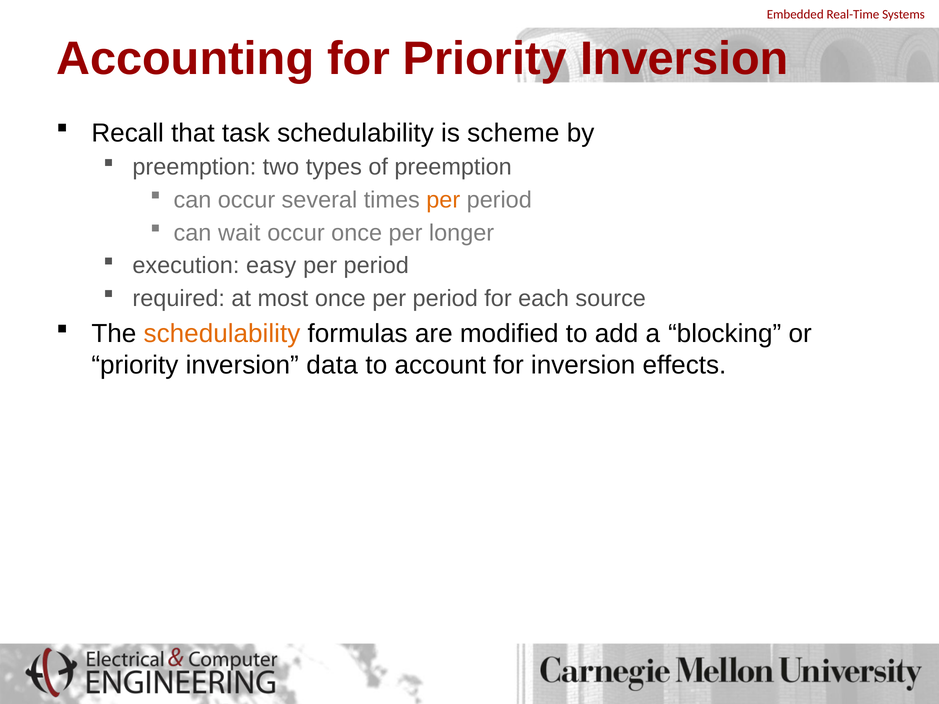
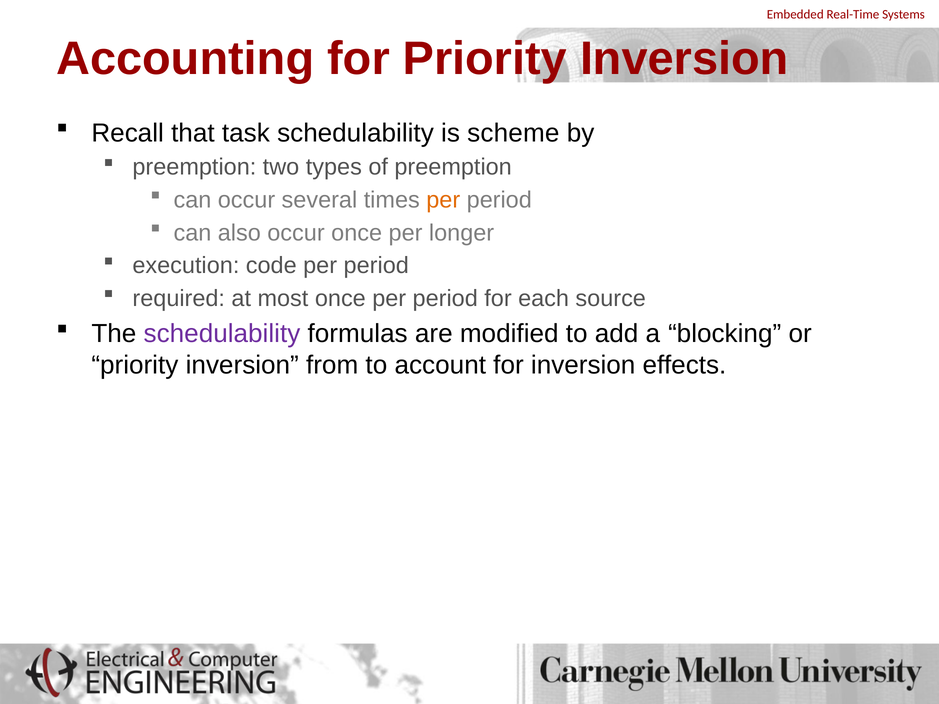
wait: wait -> also (239, 233)
easy: easy -> code (271, 266)
schedulability colour: orange -> purple (222, 334)
data: data -> from (332, 365)
